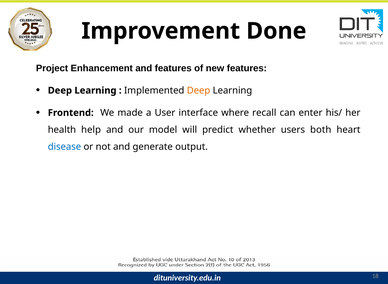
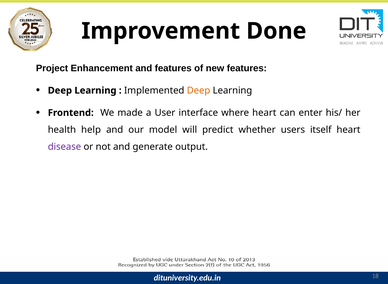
where recall: recall -> heart (264, 113)
both: both -> itself (321, 130)
disease colour: blue -> purple (64, 147)
